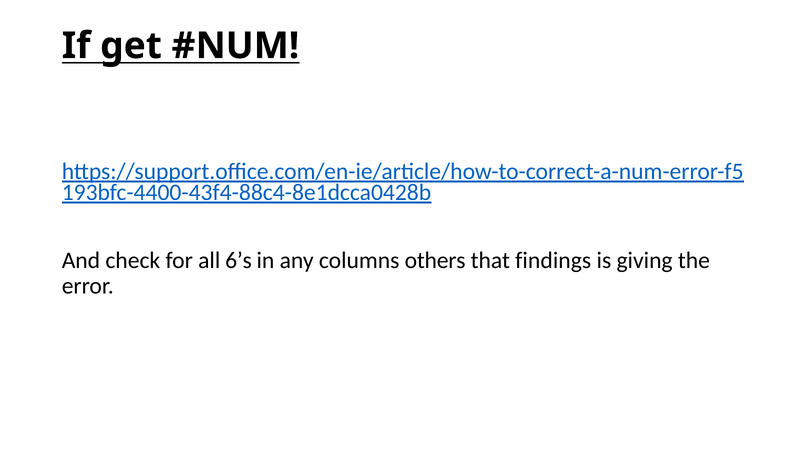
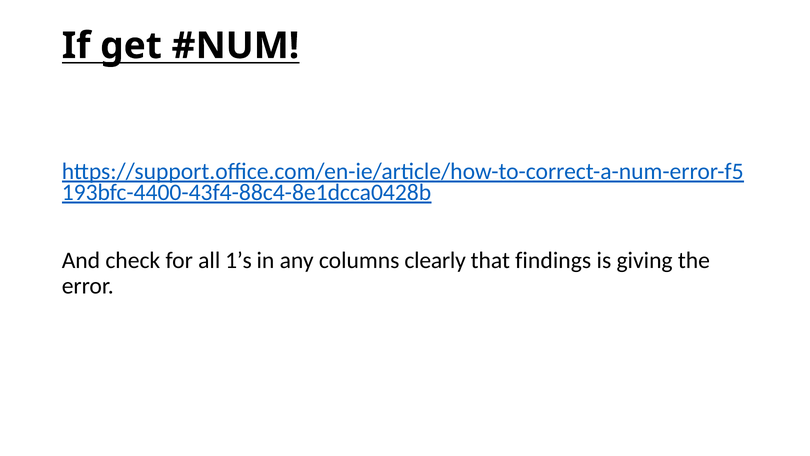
6’s: 6’s -> 1’s (239, 260)
others: others -> clearly (435, 260)
